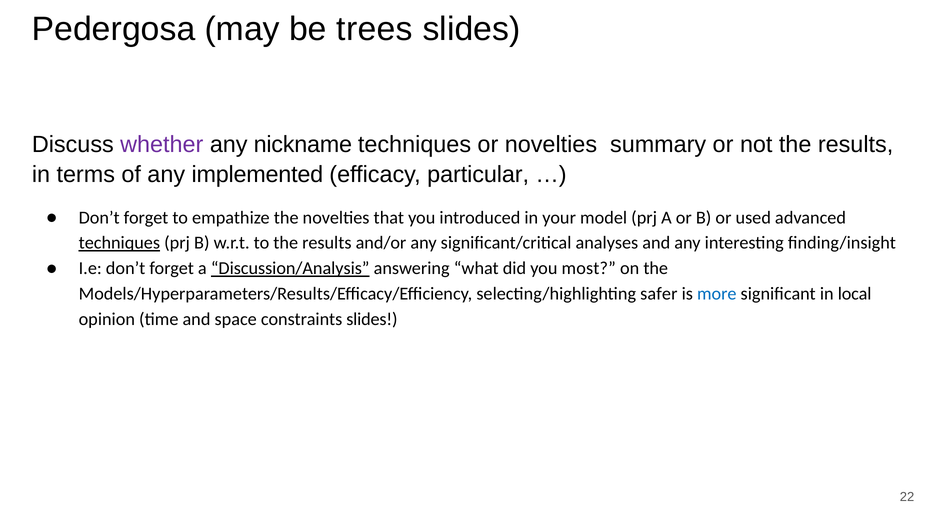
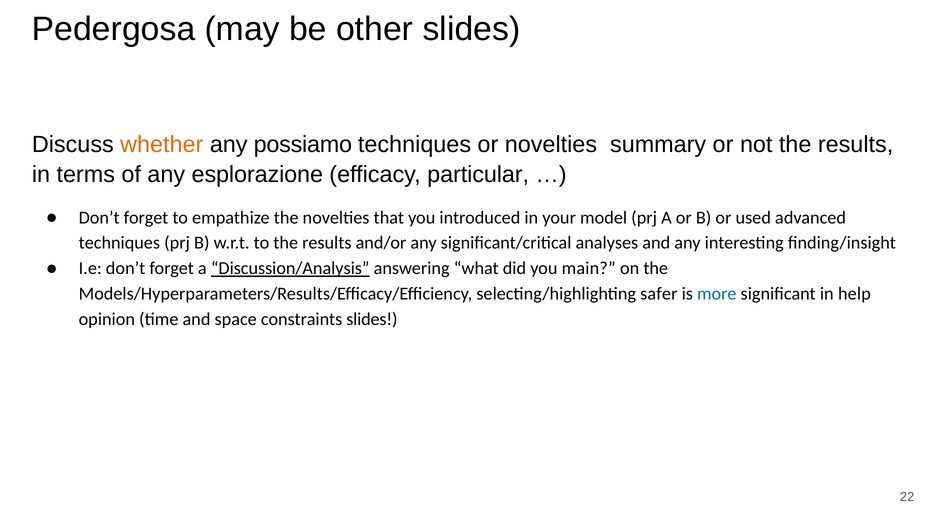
trees: trees -> other (375, 29)
whether colour: purple -> orange (162, 145)
nickname: nickname -> possiamo (303, 145)
implemented: implemented -> esplorazione (257, 175)
techniques underline: present -> none (119, 243)
most: most -> main (589, 269)
local: local -> help (854, 294)
